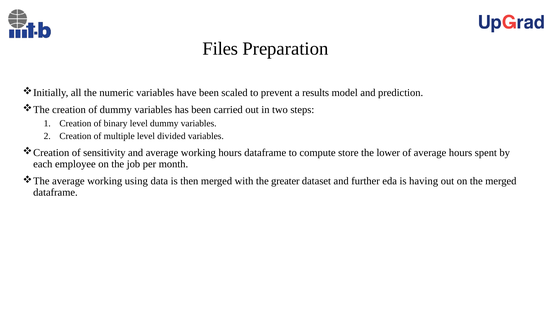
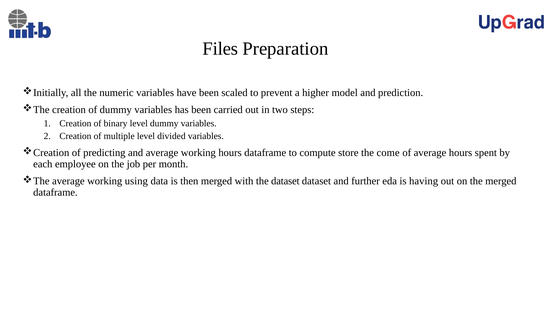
results: results -> higher (316, 93)
sensitivity: sensitivity -> predicting (104, 153)
lower: lower -> come (388, 153)
the greater: greater -> dataset (285, 181)
